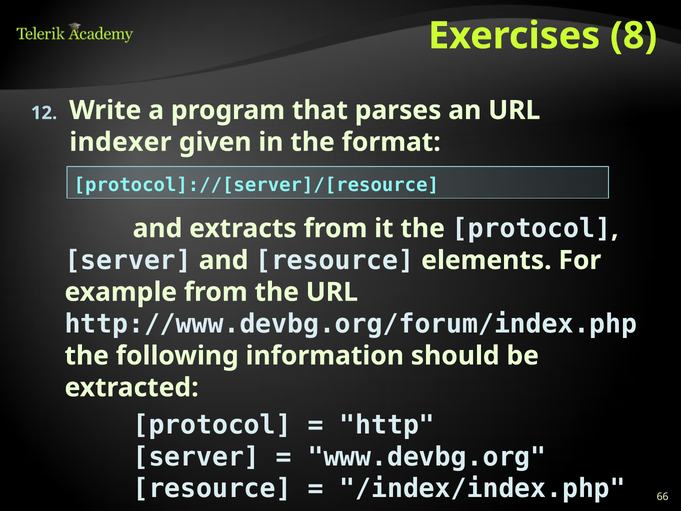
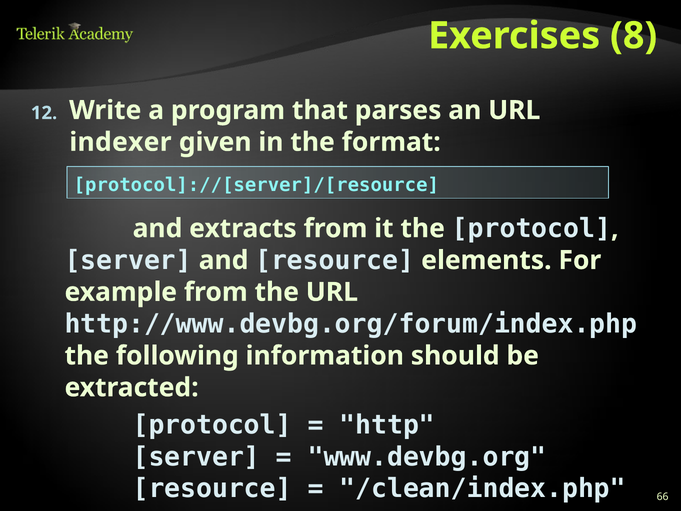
/index/index.php: /index/index.php -> /clean/index.php (483, 488)
